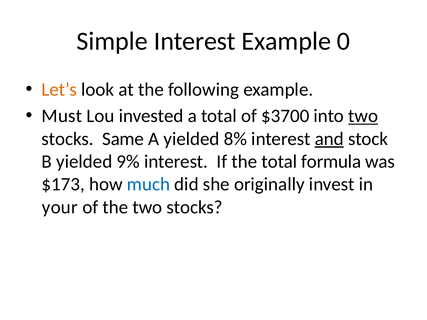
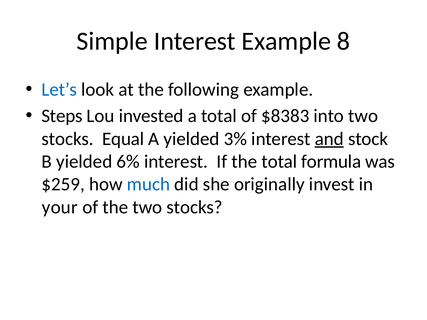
0: 0 -> 8 (344, 41)
Let’s colour: orange -> blue (59, 90)
Must: Must -> Steps (62, 116)
$3700: $3700 -> $8383 (285, 116)
two underline: present -> none (363, 116)
Same: Same -> Equal (123, 139)
8%: 8% -> 3% (235, 139)
9%: 9% -> 6% (128, 162)
$173: $173 -> $259 (63, 184)
